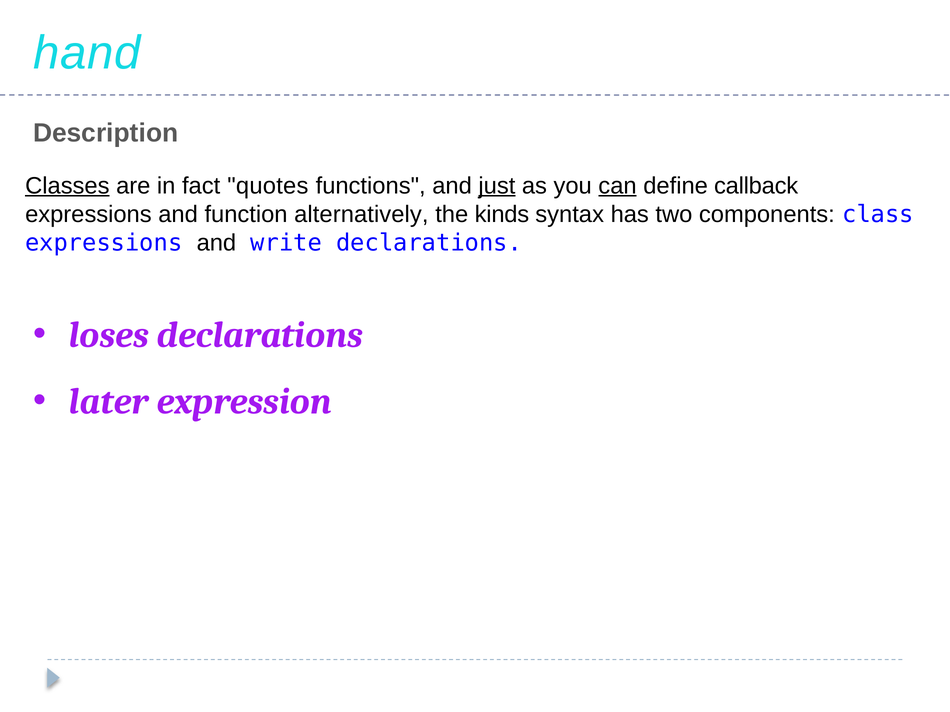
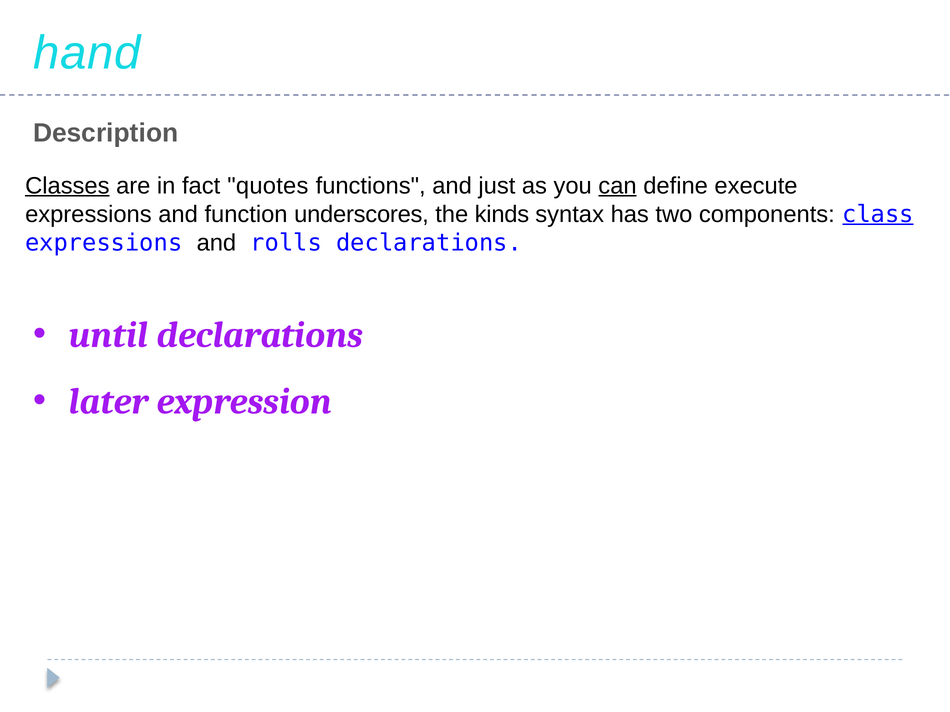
just underline: present -> none (497, 186)
callback: callback -> execute (756, 186)
alternatively: alternatively -> underscores (362, 214)
class underline: none -> present (878, 214)
write: write -> rolls (286, 243)
loses: loses -> until (109, 335)
